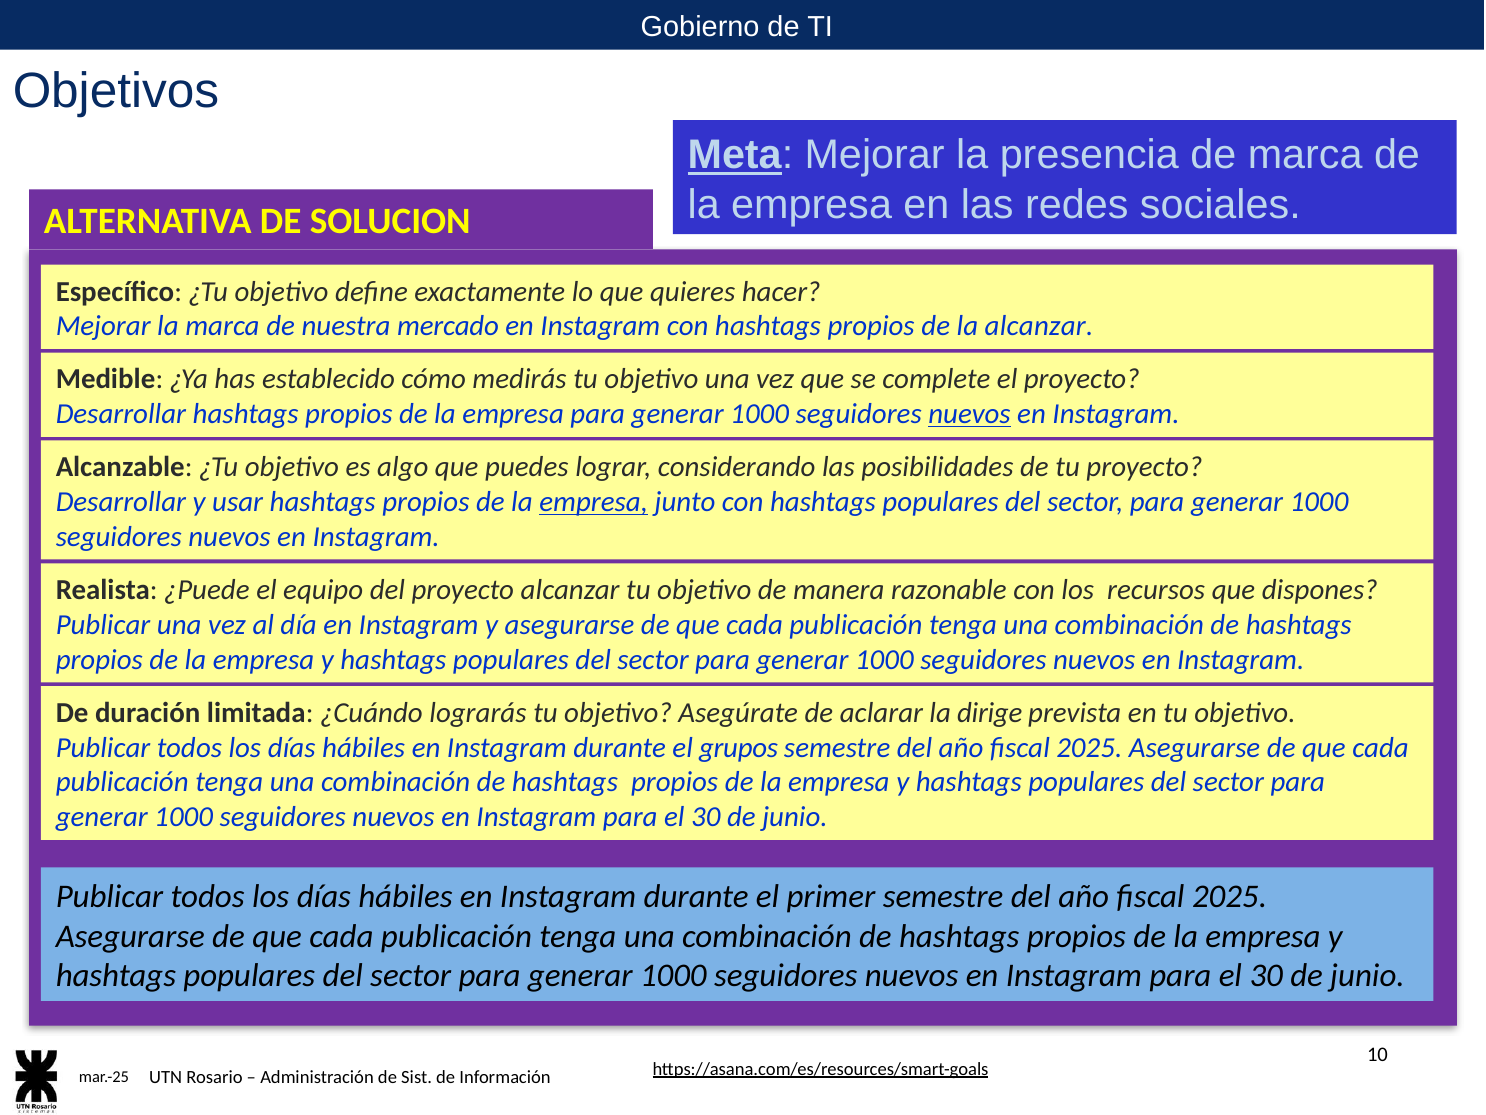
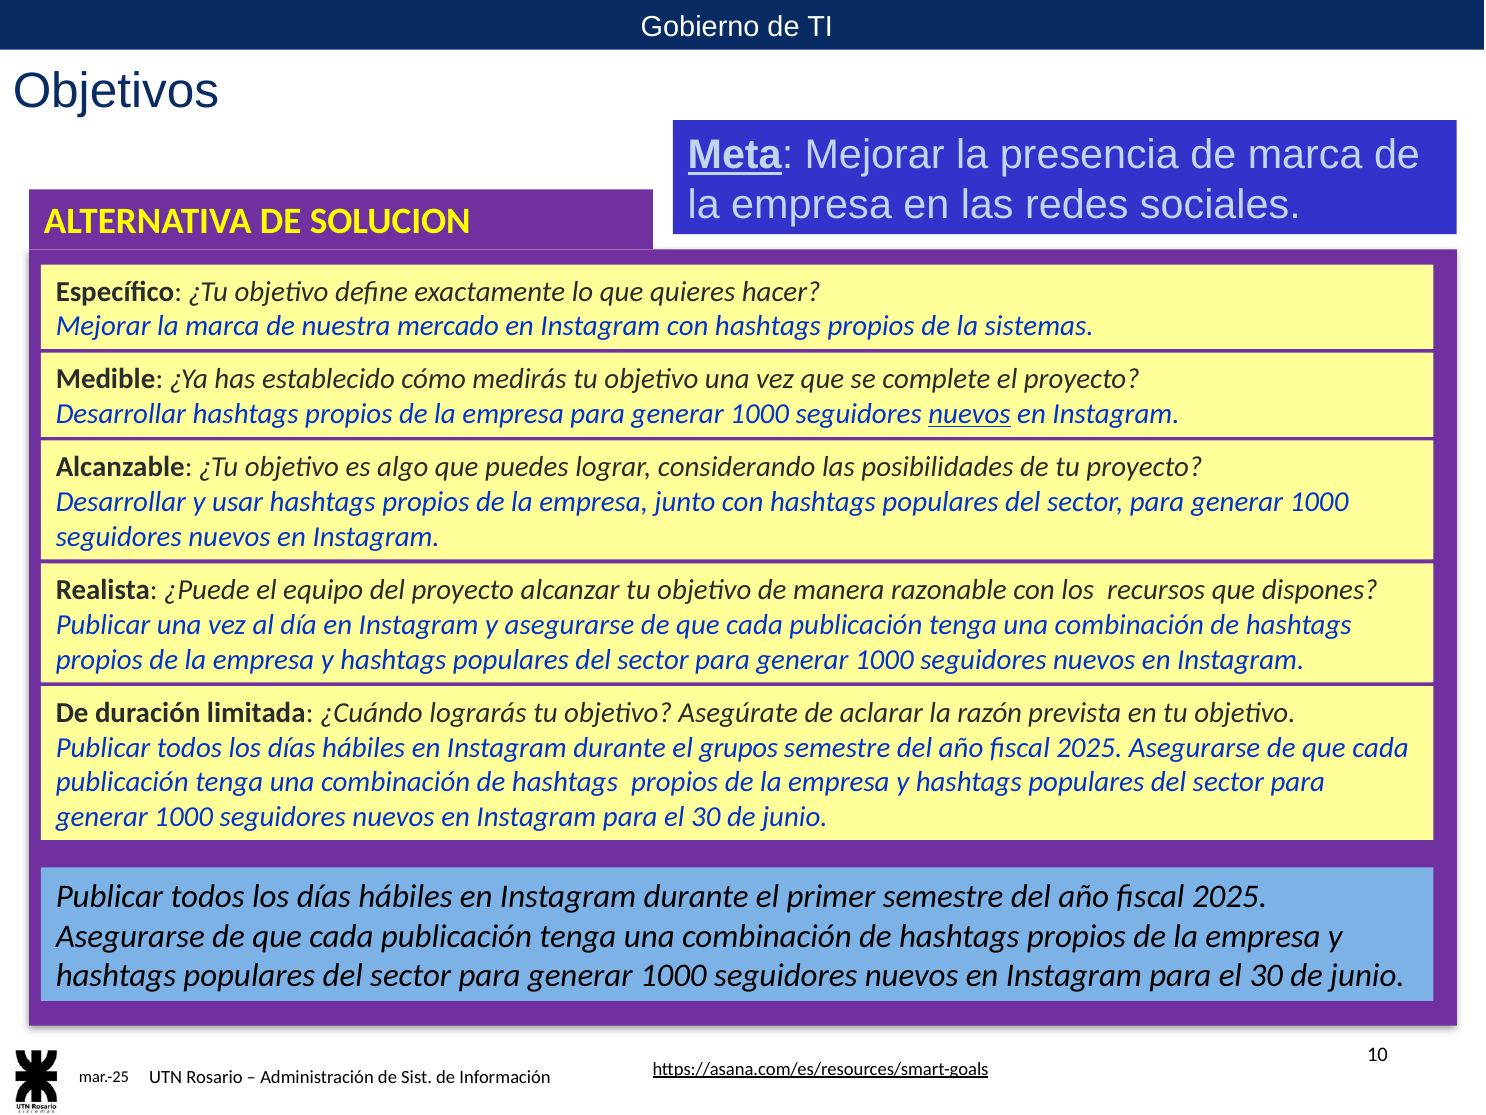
la alcanzar: alcanzar -> sistemas (1039, 326)
empresa underline: present -> none (594, 502)
dirige: dirige -> razón (990, 713)
